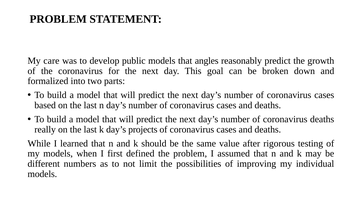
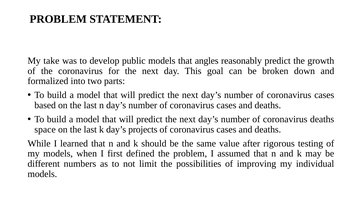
care: care -> take (51, 61)
really: really -> space (45, 129)
